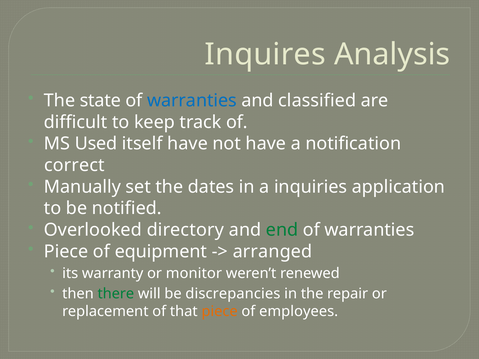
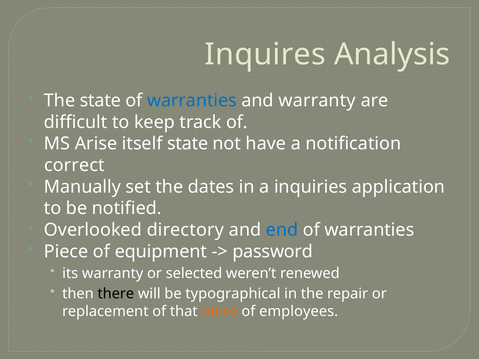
and classified: classified -> warranty (317, 101)
Used: Used -> Arise (96, 144)
itself have: have -> state (188, 144)
end colour: green -> blue (282, 230)
arranged: arranged -> password (273, 252)
monitor: monitor -> selected (194, 274)
there colour: green -> black (116, 294)
discrepancies: discrepancies -> typographical (233, 294)
